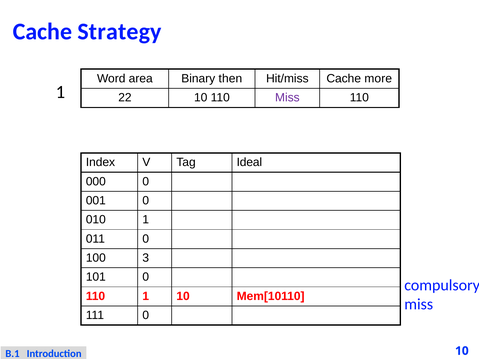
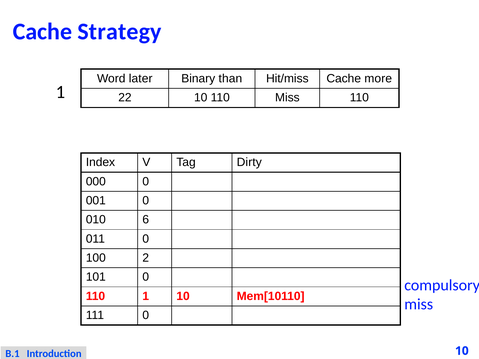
area: area -> later (141, 78)
then: then -> than (230, 78)
Miss colour: purple -> black (287, 98)
Ideal: Ideal -> Dirty (249, 162)
010 1: 1 -> 6 (146, 220)
3: 3 -> 2 (146, 258)
